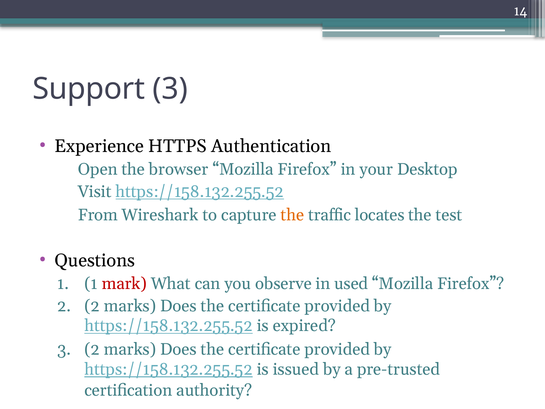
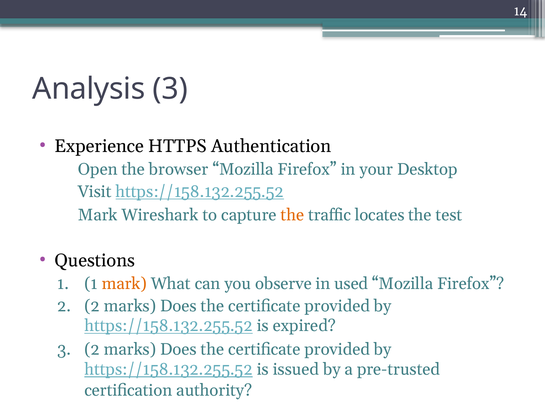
Support: Support -> Analysis (89, 89)
From: From -> Mark (98, 215)
mark colour: red -> orange (124, 283)
